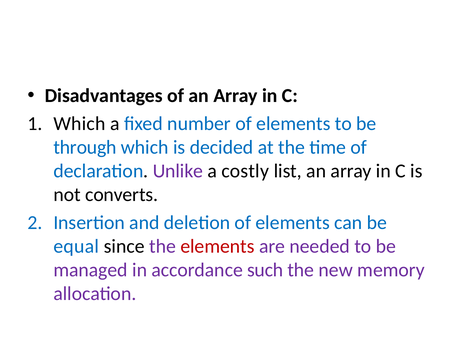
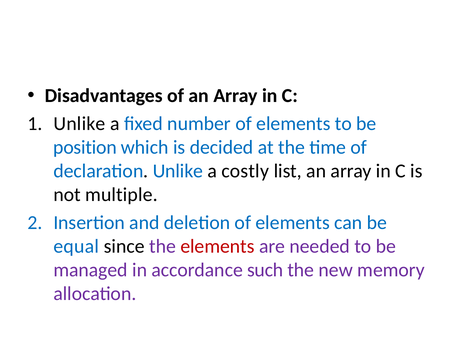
Which: Which -> Unlike (79, 124)
through: through -> position (85, 147)
Unlike colour: purple -> blue (178, 171)
converts: converts -> multiple (121, 195)
